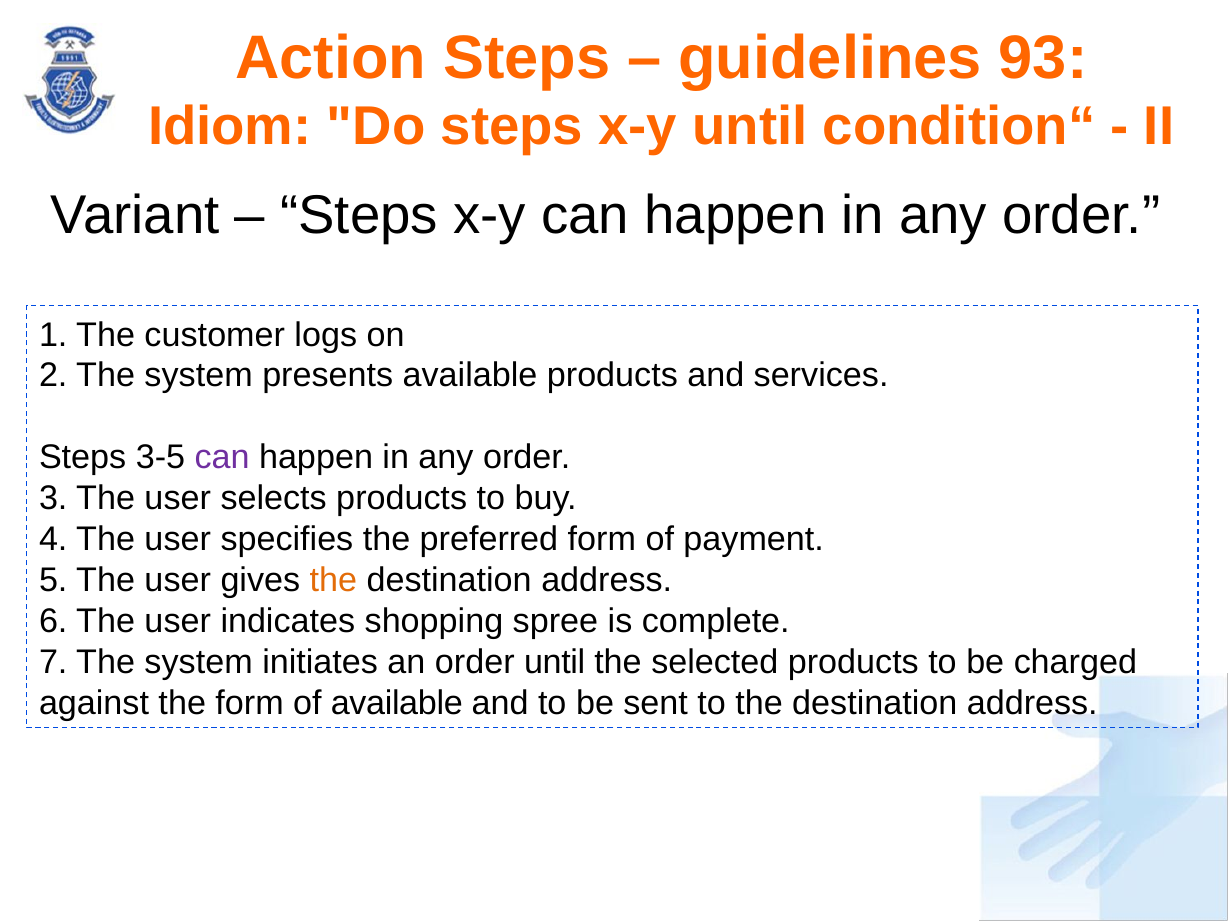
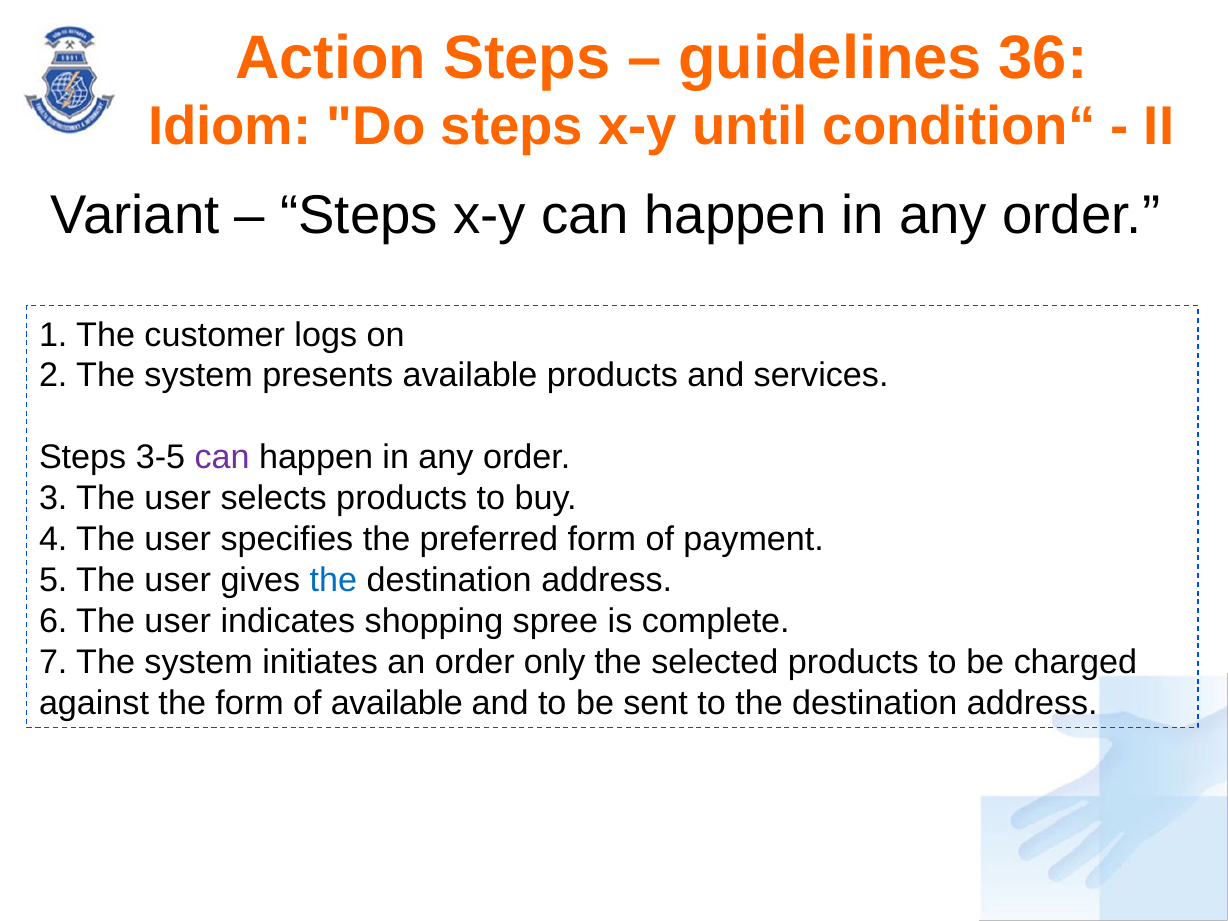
93: 93 -> 36 (1043, 58)
the colour: orange -> blue (333, 580)
order until: until -> only (555, 662)
